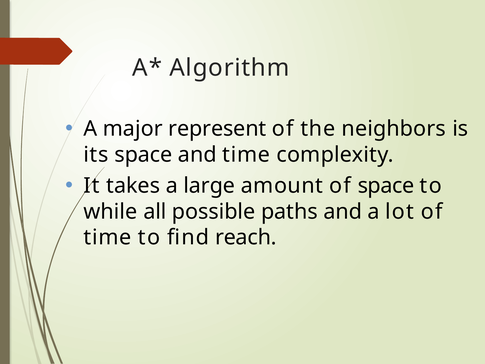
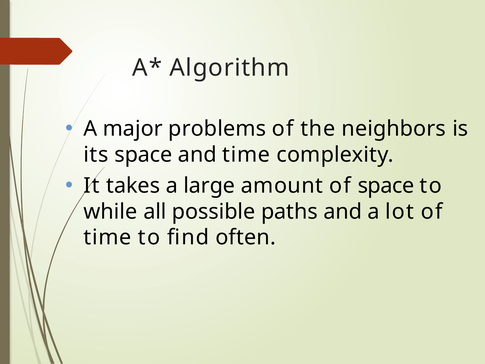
represent: represent -> problems (217, 129)
reach: reach -> often (246, 237)
